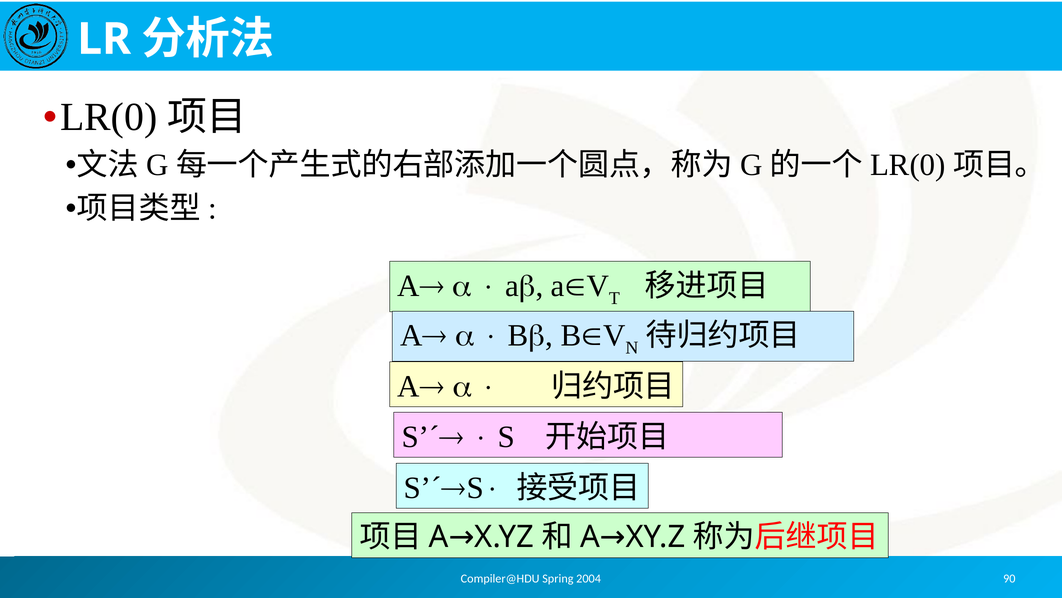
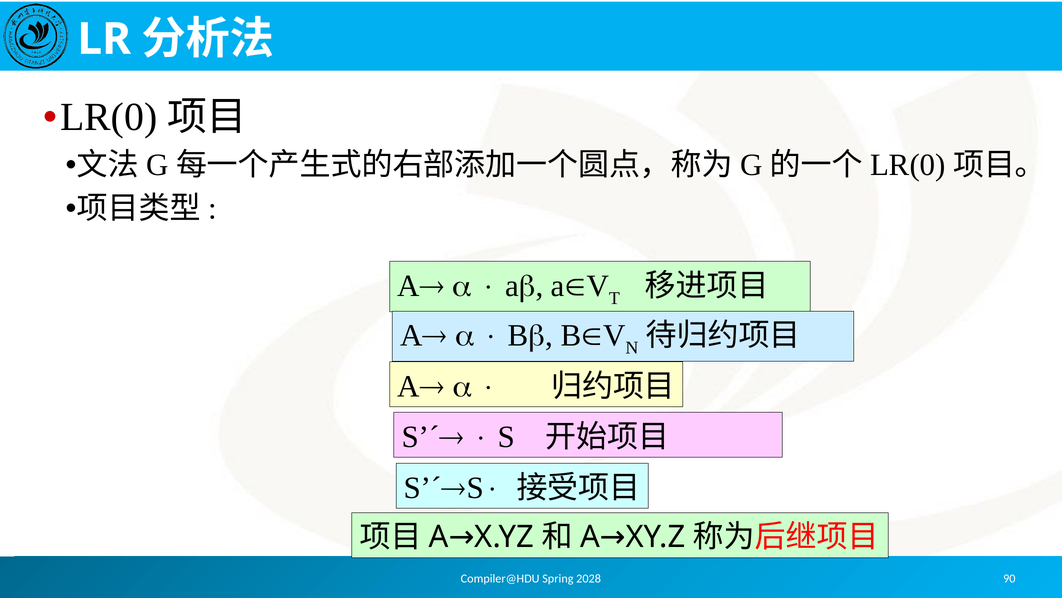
2004: 2004 -> 2028 (589, 578)
